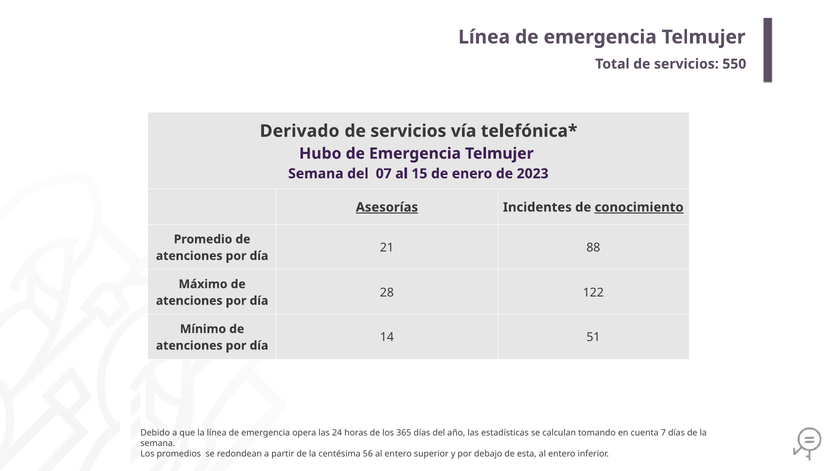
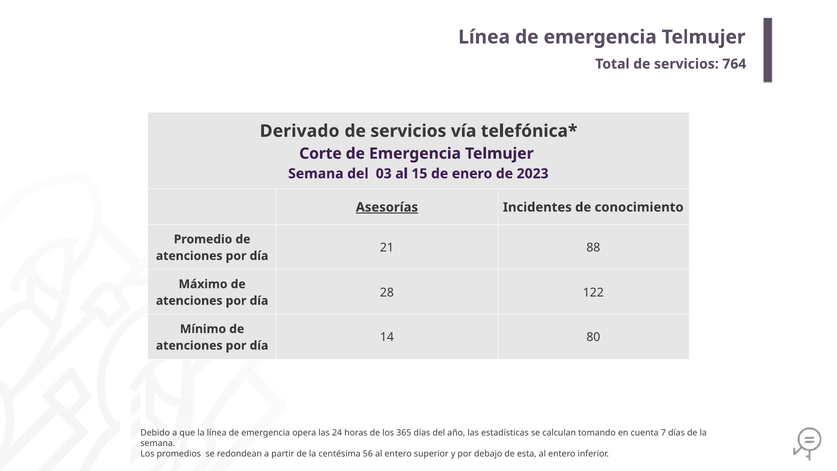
550: 550 -> 764 (734, 64)
Hubo: Hubo -> Corte (320, 154)
07: 07 -> 03 (384, 174)
conocimiento underline: present -> none (639, 207)
51: 51 -> 80 (593, 337)
